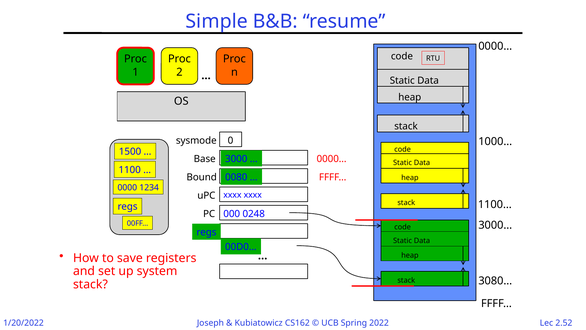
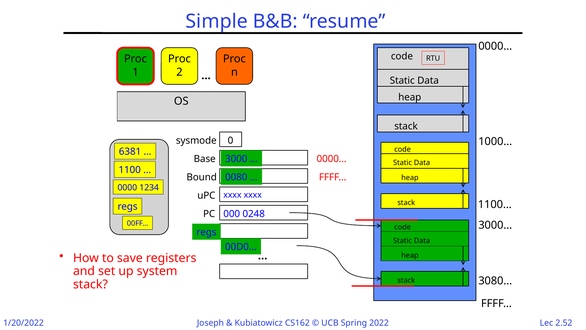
1500: 1500 -> 6381 (130, 152)
